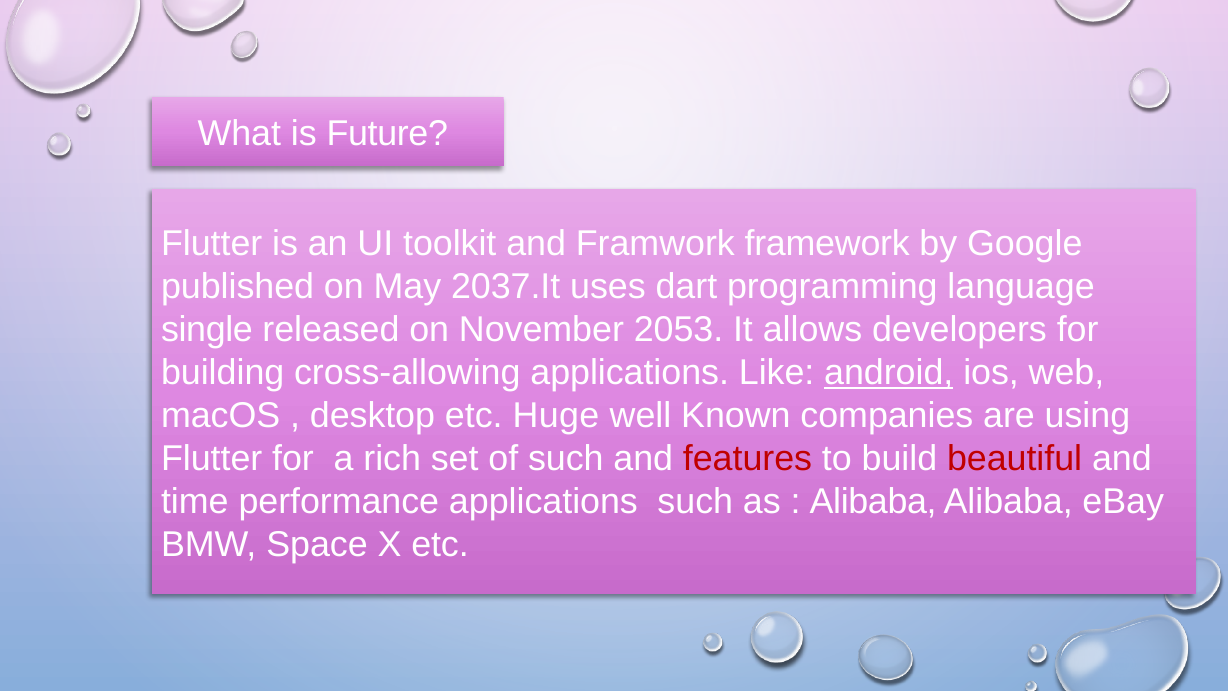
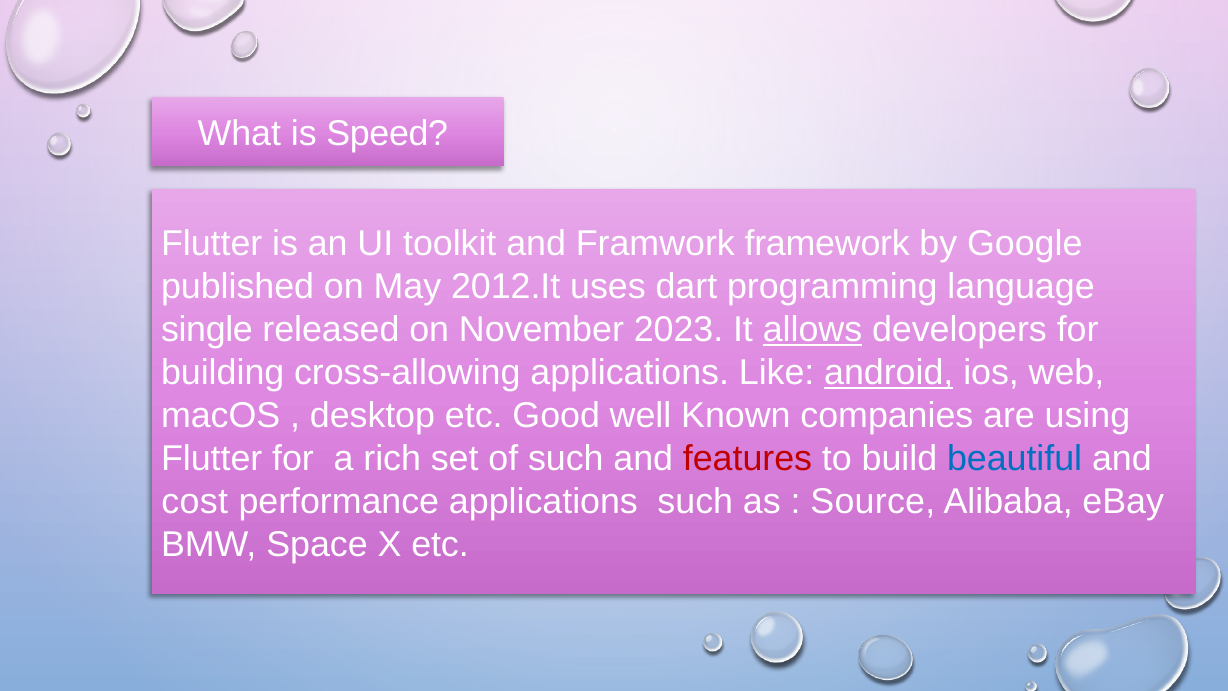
Future: Future -> Speed (387, 134)
2037.It: 2037.It -> 2012.It (506, 287)
2053: 2053 -> 2023 (679, 330)
allows underline: none -> present (813, 330)
Huge: Huge -> Good (556, 416)
beautiful colour: red -> blue (1015, 459)
time: time -> cost (195, 502)
Alibaba: Alibaba -> Source (873, 502)
